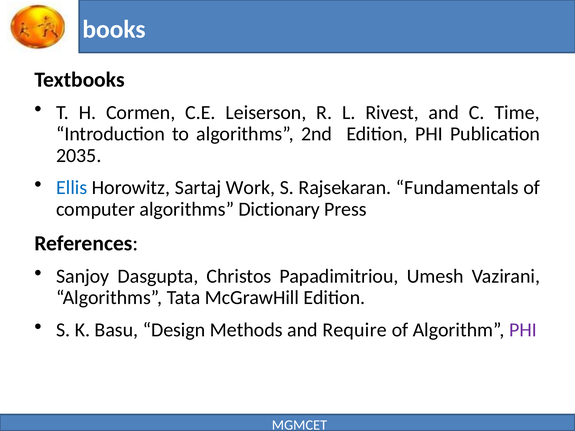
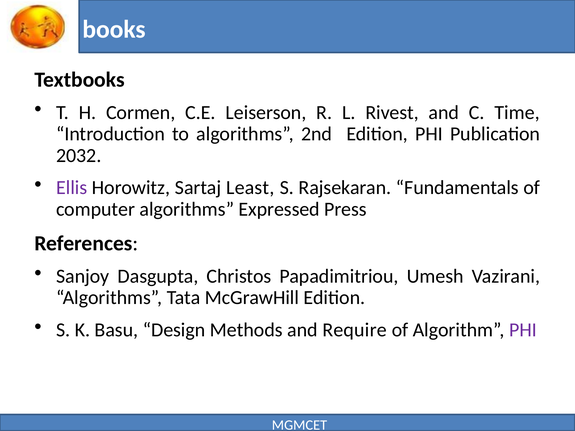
2035: 2035 -> 2032 (79, 156)
Ellis colour: blue -> purple (72, 188)
Work: Work -> Least (250, 188)
Dictionary: Dictionary -> Expressed (279, 209)
